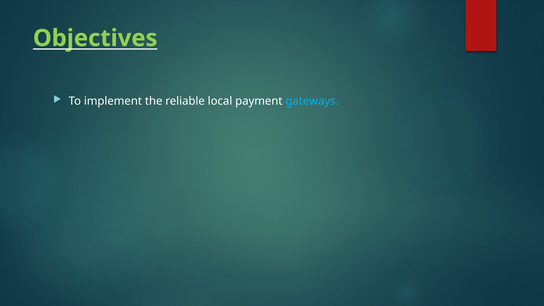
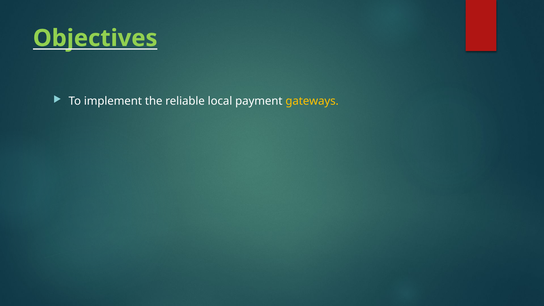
gateways colour: light blue -> yellow (312, 101)
